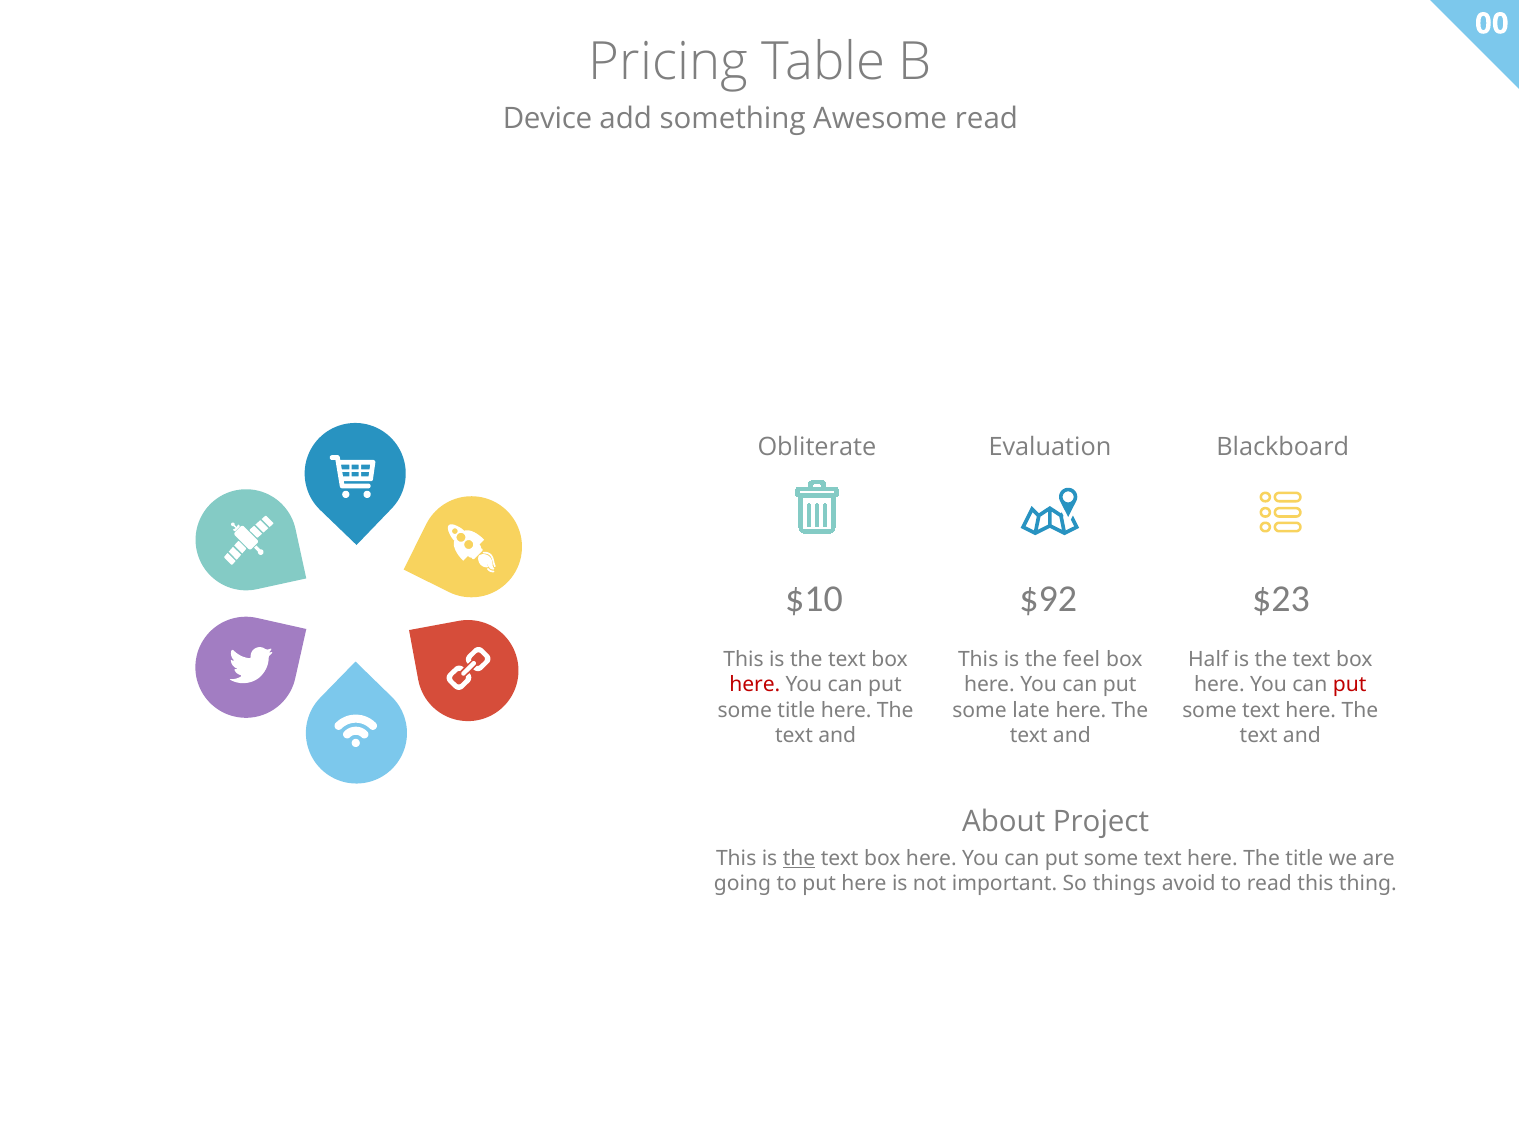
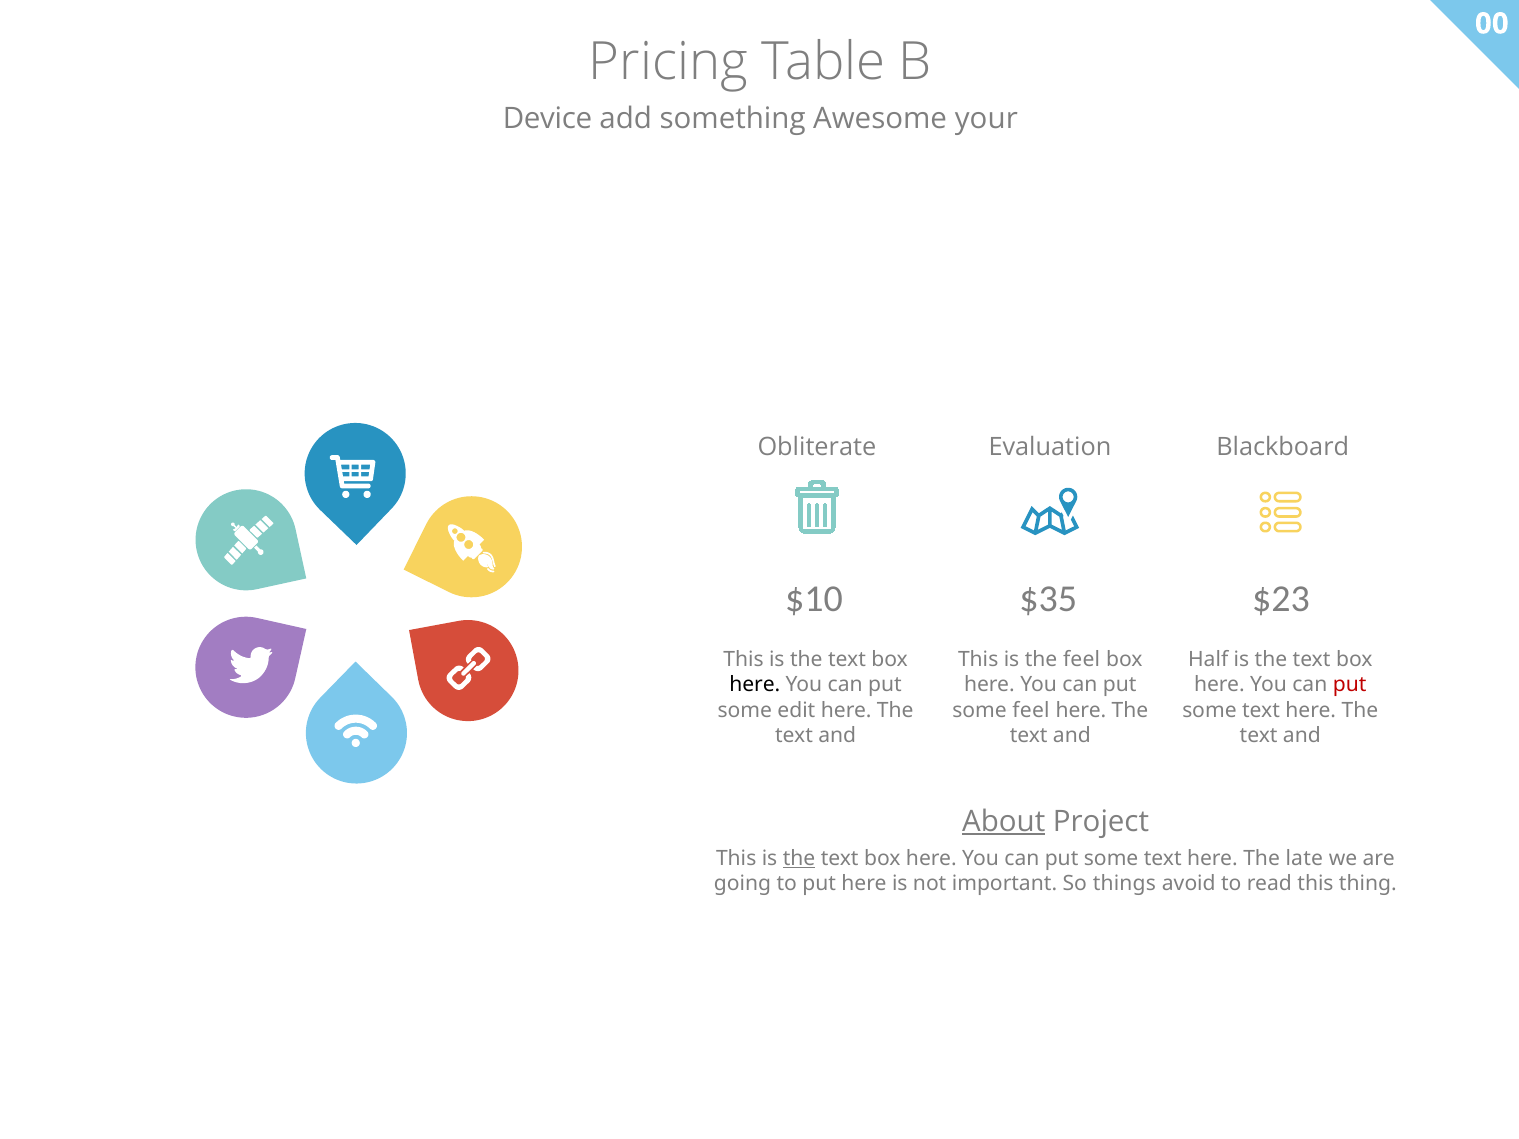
Awesome read: read -> your (986, 118)
$92: $92 -> $35 (1048, 599)
here colour: red -> black (755, 685)
some title: title -> edit (796, 710)
some late: late -> feel (1031, 710)
About underline: none -> present (1004, 822)
The title: title -> late (1304, 859)
